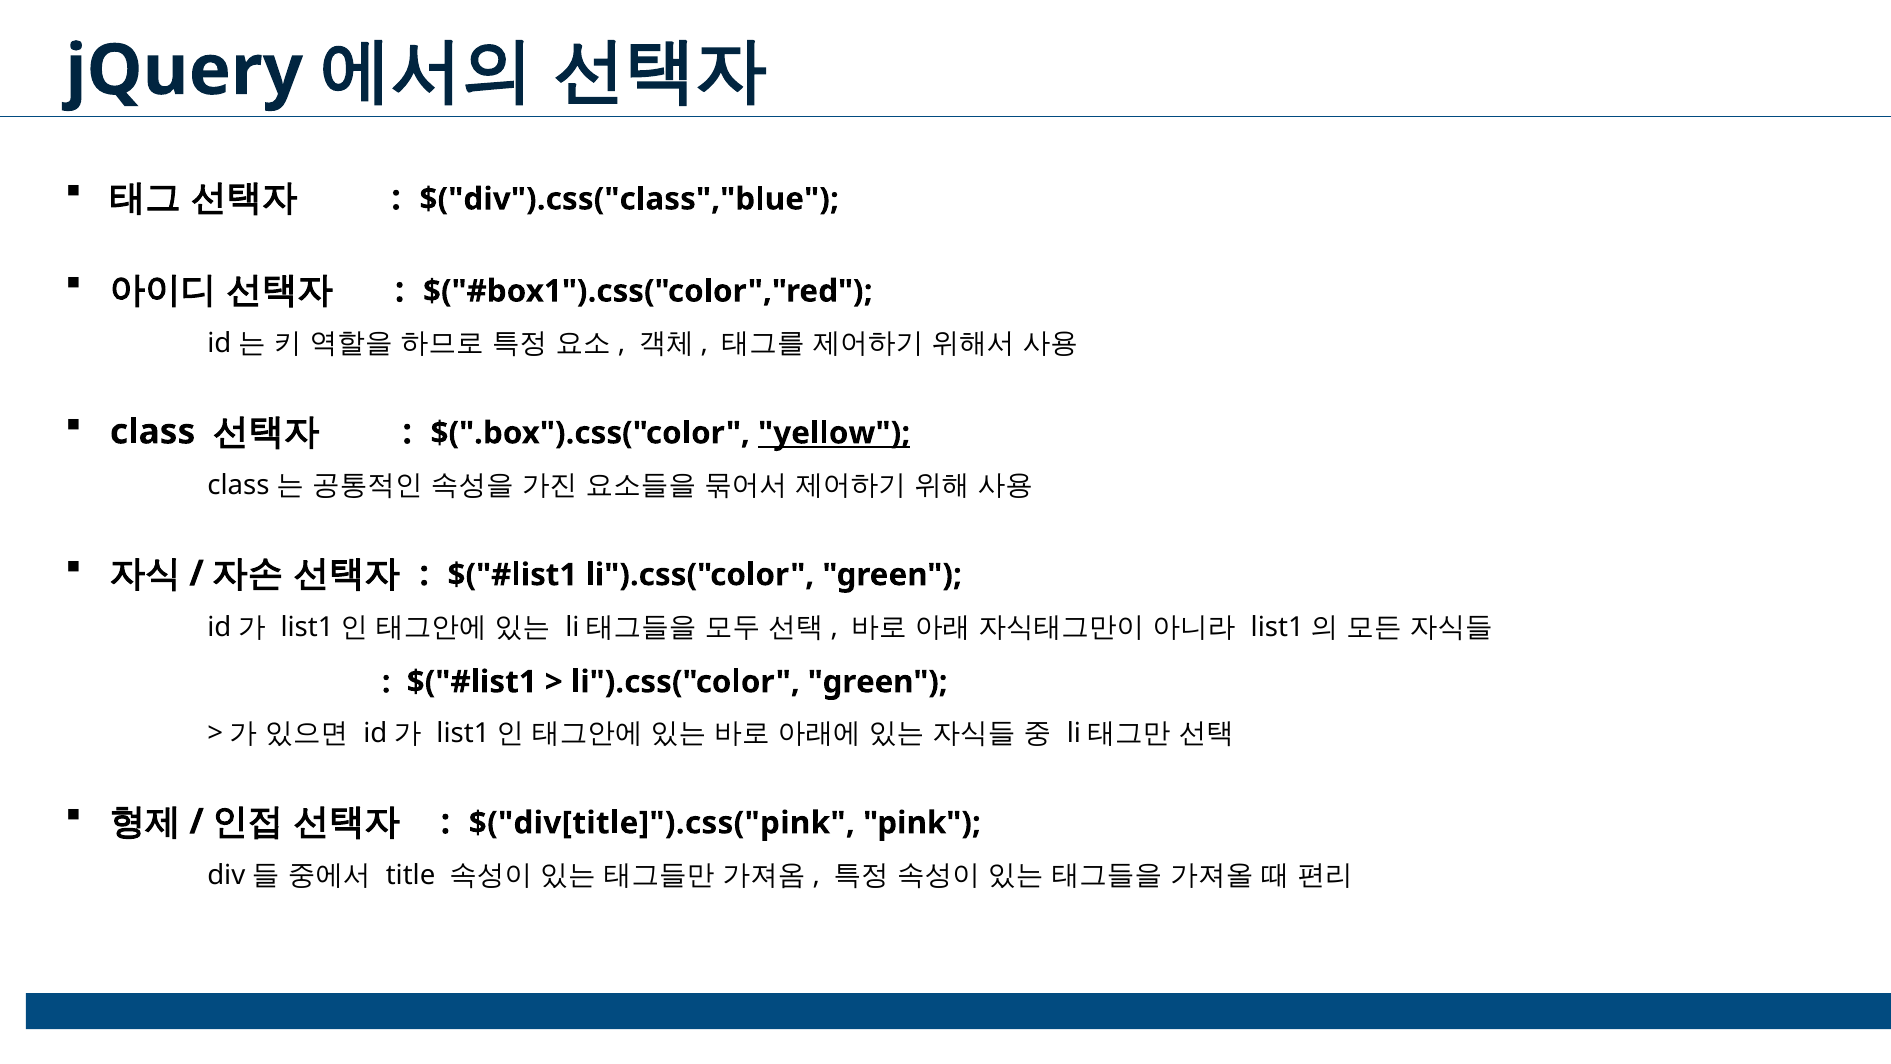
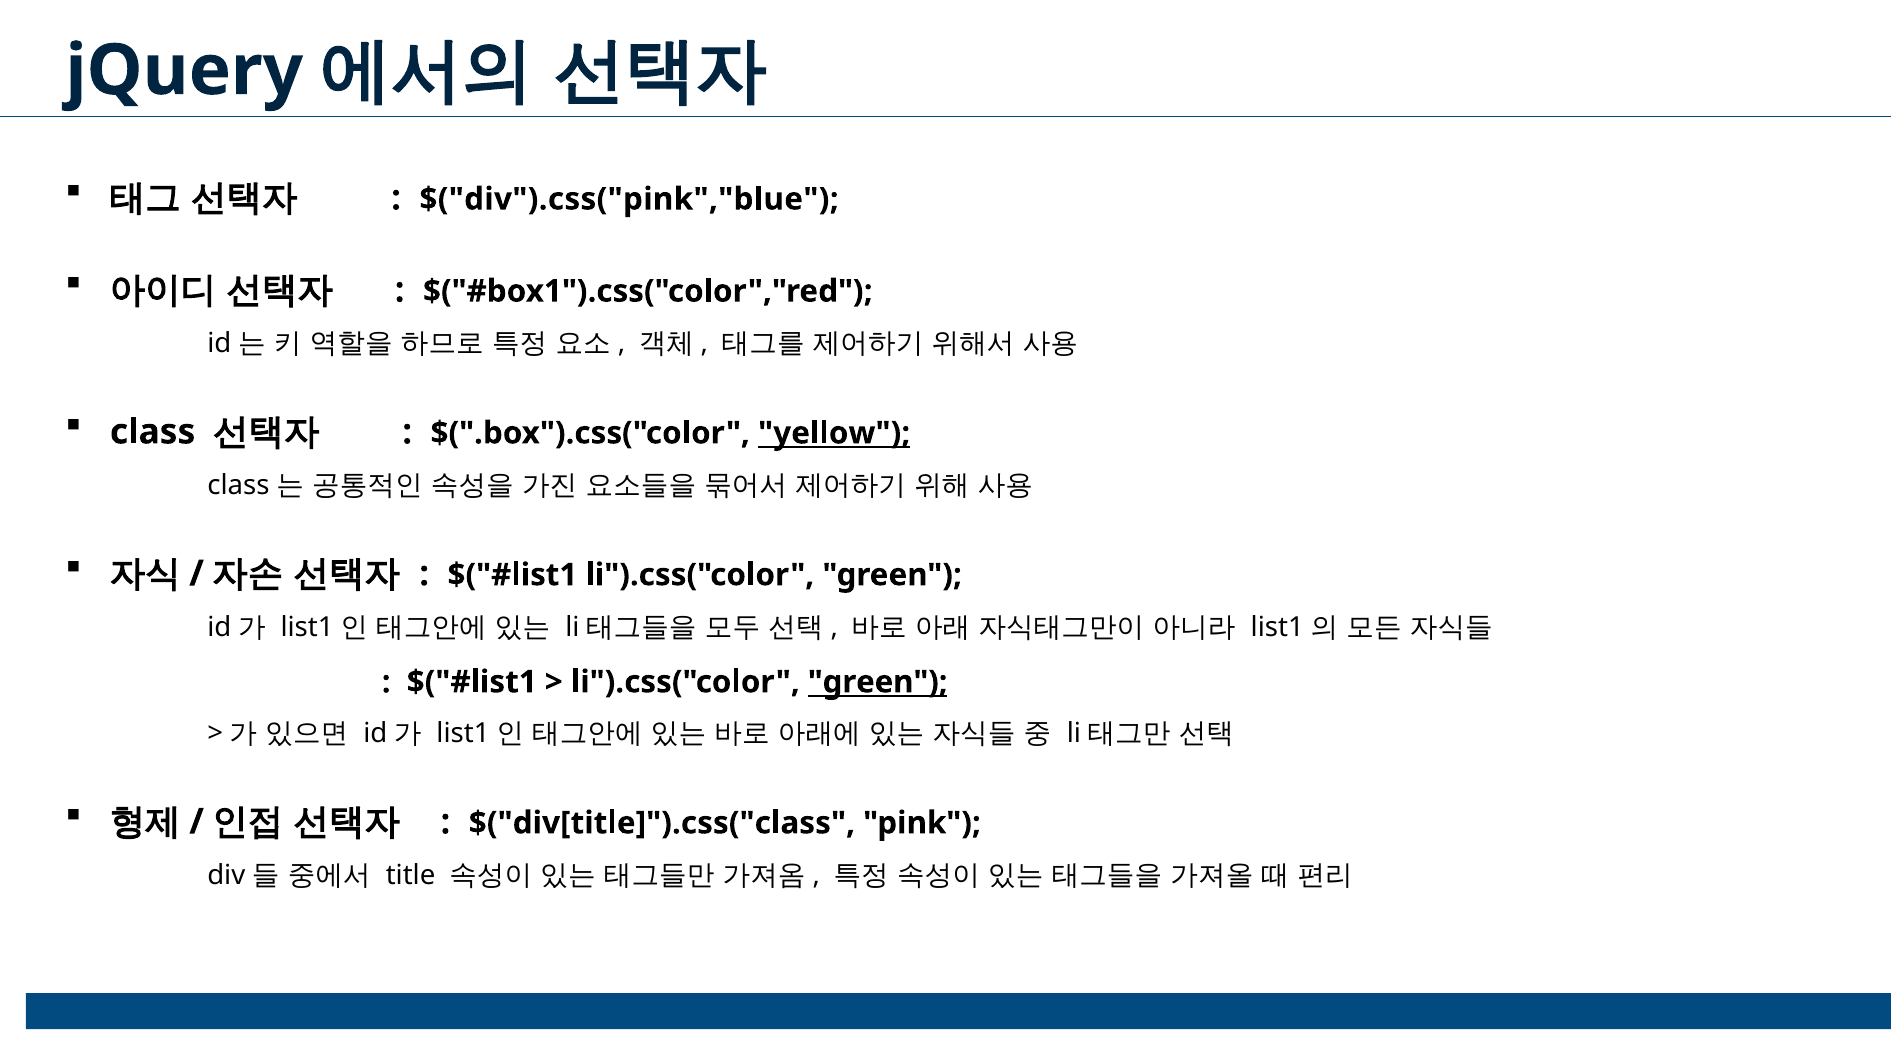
$("div").css("class","blue: $("div").css("class","blue -> $("div").css("pink","blue (629, 199)
green underline: none -> present (878, 682)
$("div[title]").css("pink: $("div[title]").css("pink -> $("div[title]").css("class (662, 823)
